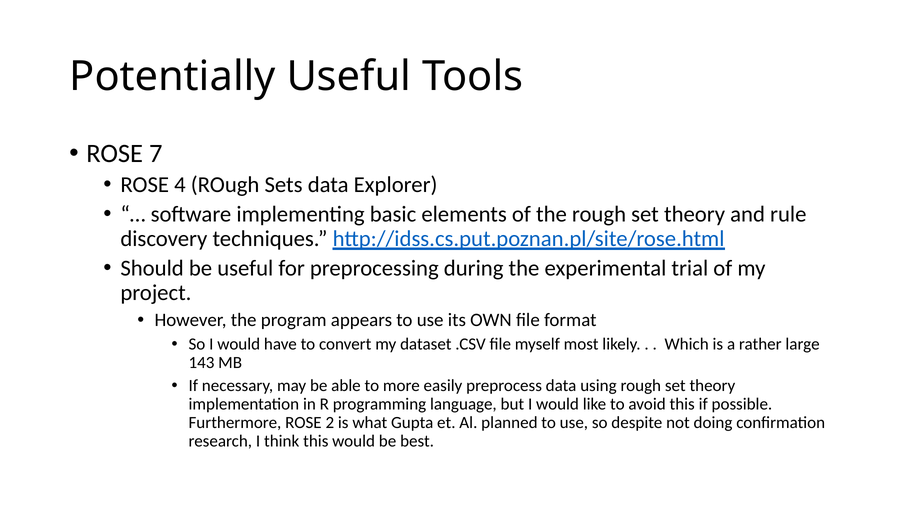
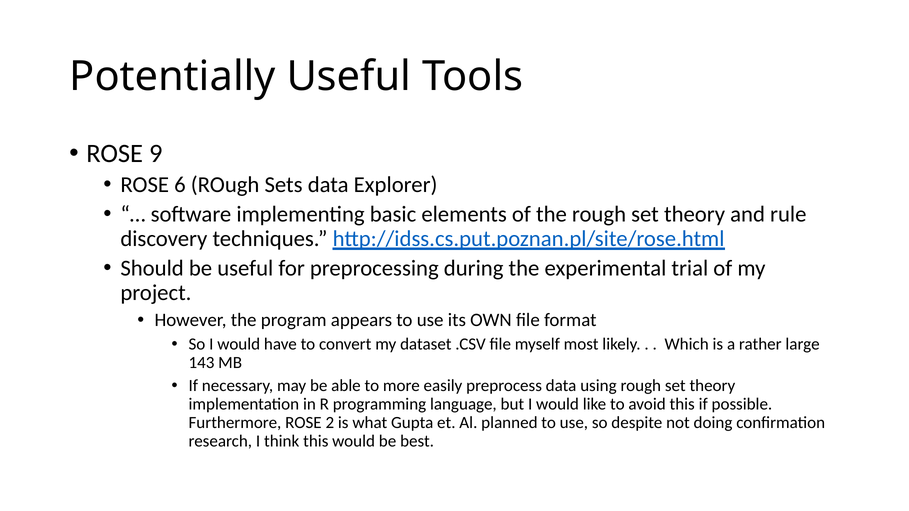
7: 7 -> 9 (156, 154)
4: 4 -> 6 (180, 185)
